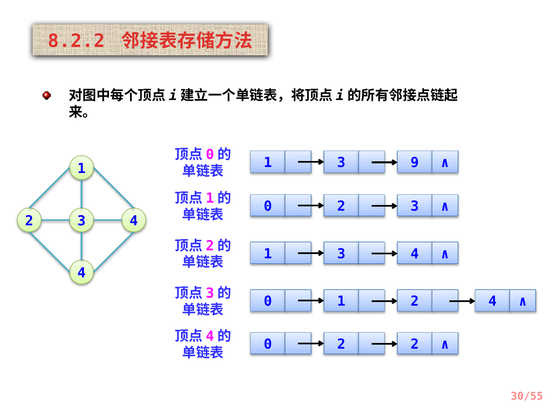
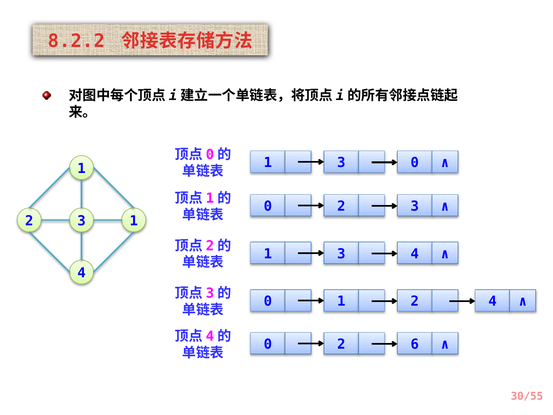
3 9: 9 -> 0 (415, 163)
2 4: 4 -> 1 (134, 221)
2 2: 2 -> 6 (415, 344)
